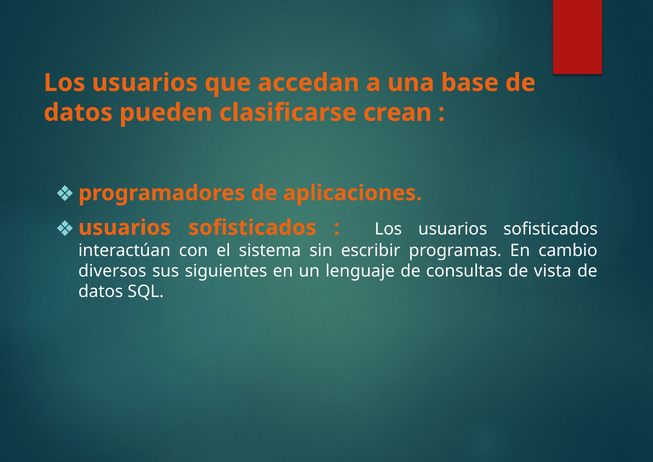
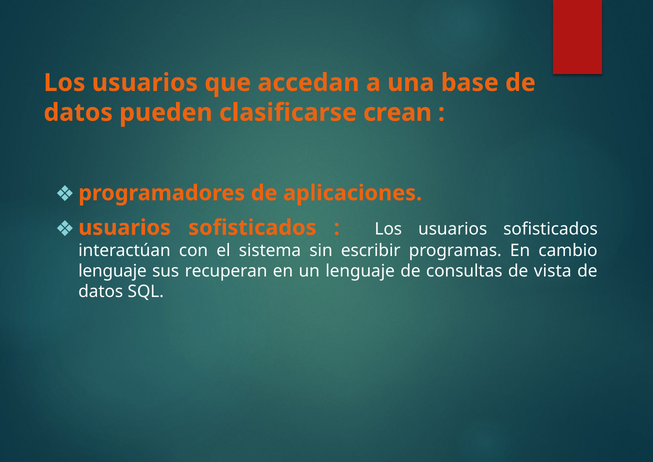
diversos: diversos -> lenguaje (113, 271)
siguientes: siguientes -> recuperan (226, 271)
